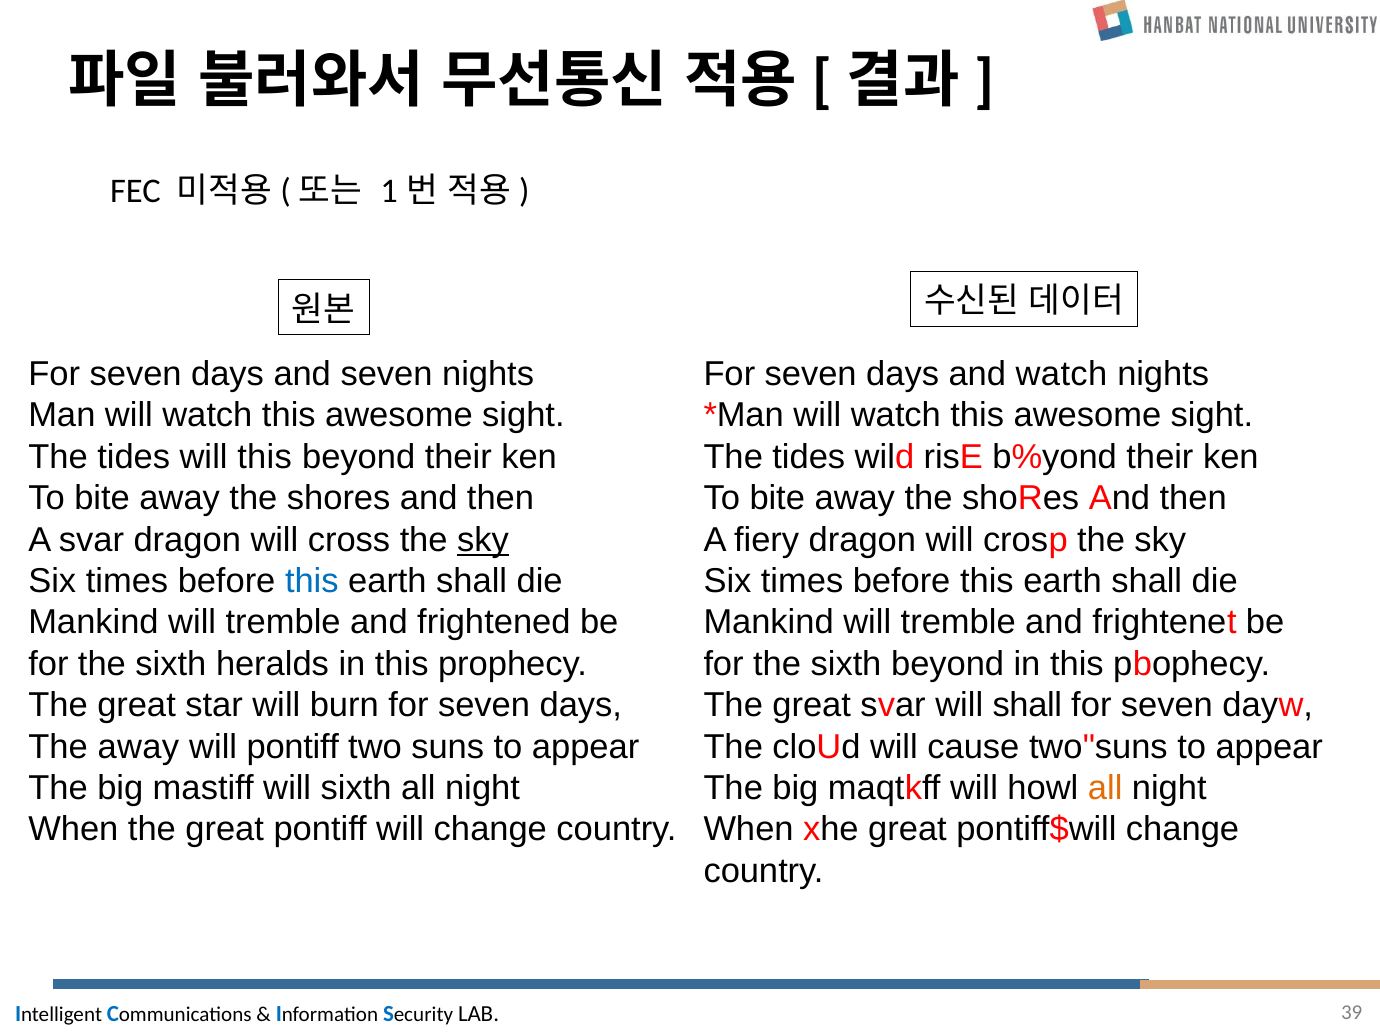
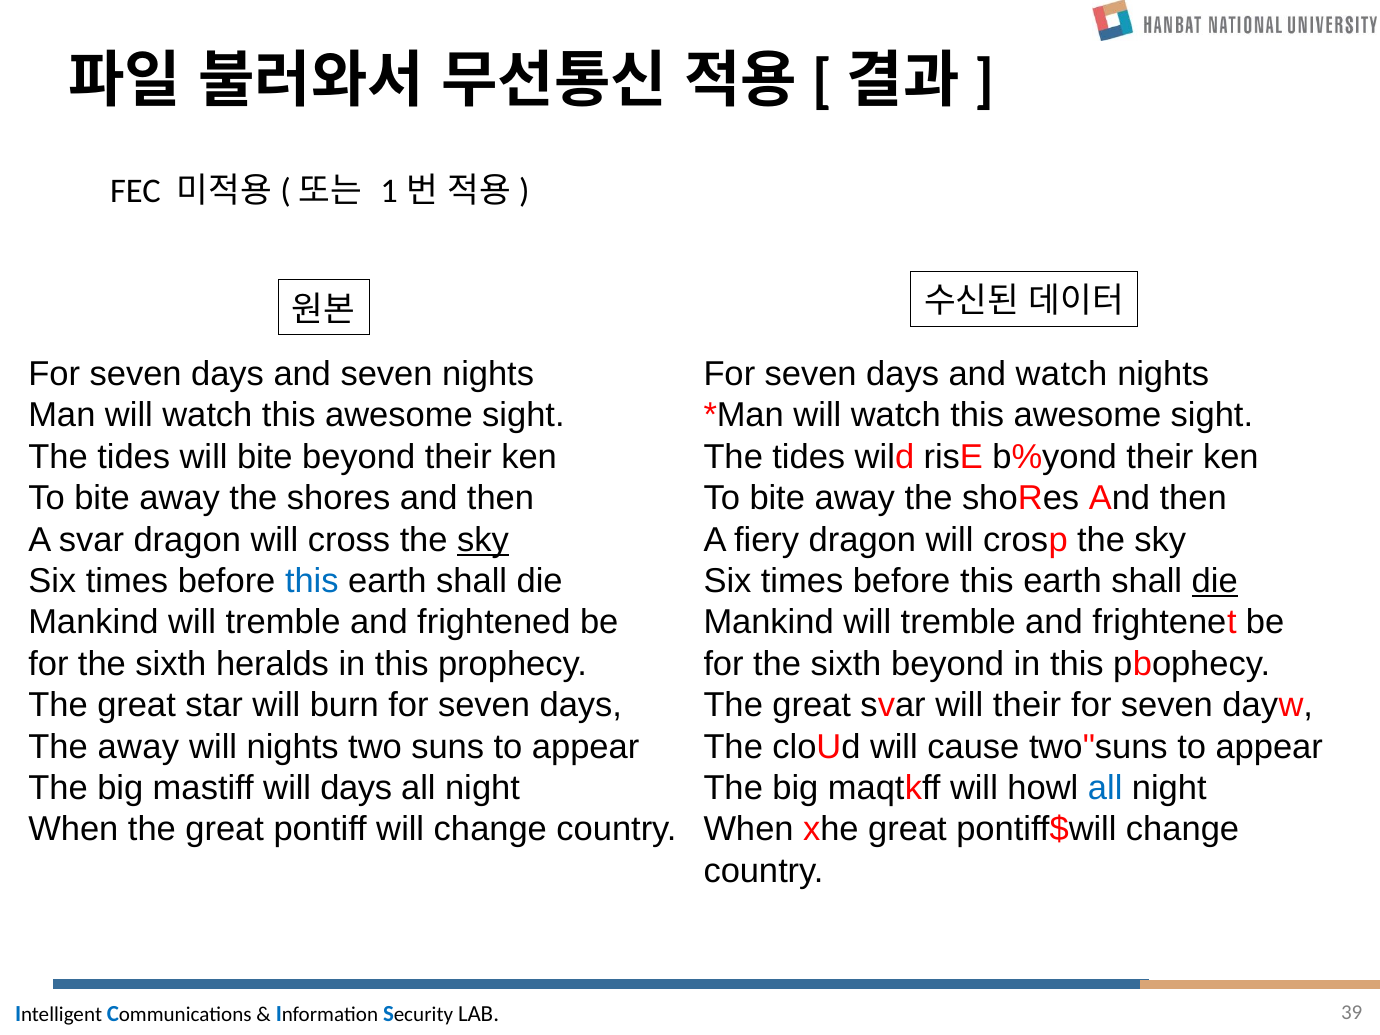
will this: this -> bite (265, 457)
die underline: none -> present (1215, 581)
will shall: shall -> their (1027, 705)
will pontiff: pontiff -> nights (293, 747)
will sixth: sixth -> days (356, 788)
all colour: orange -> blue (1105, 788)
